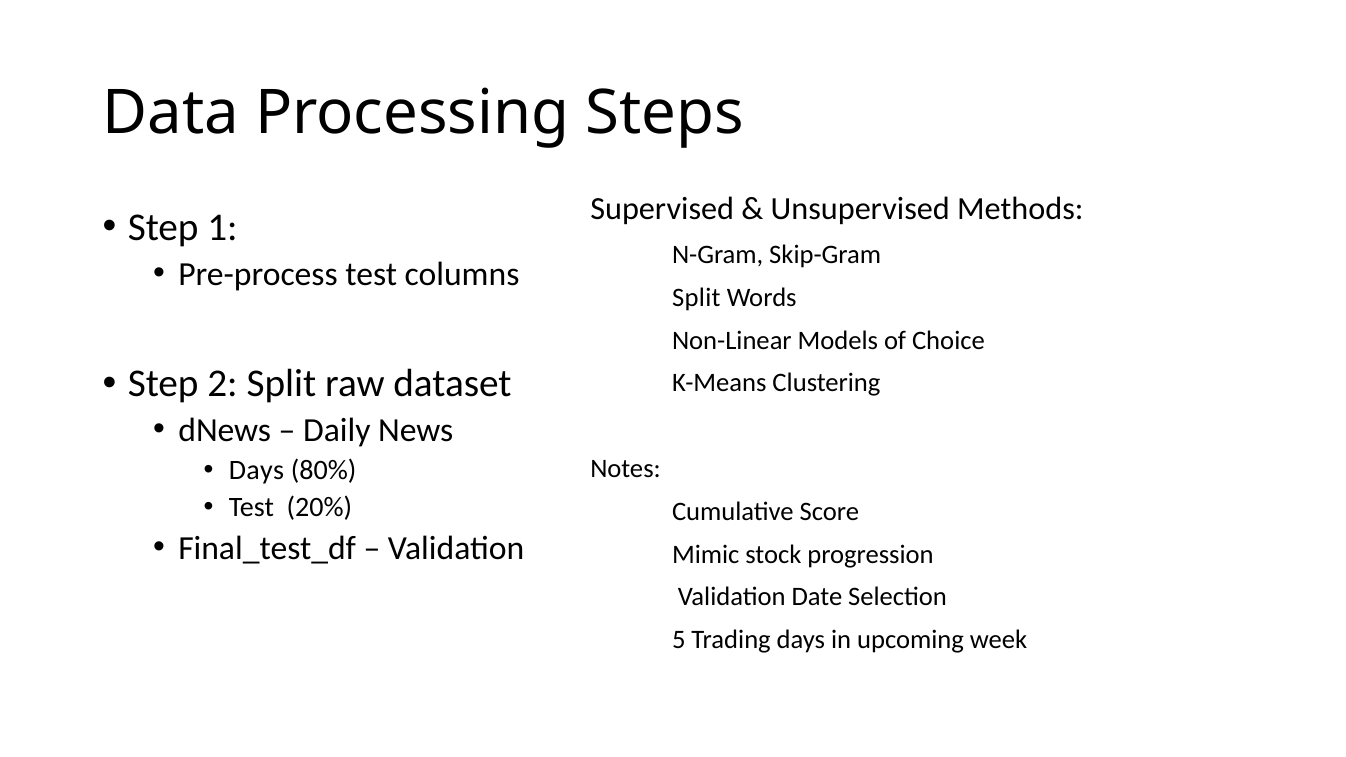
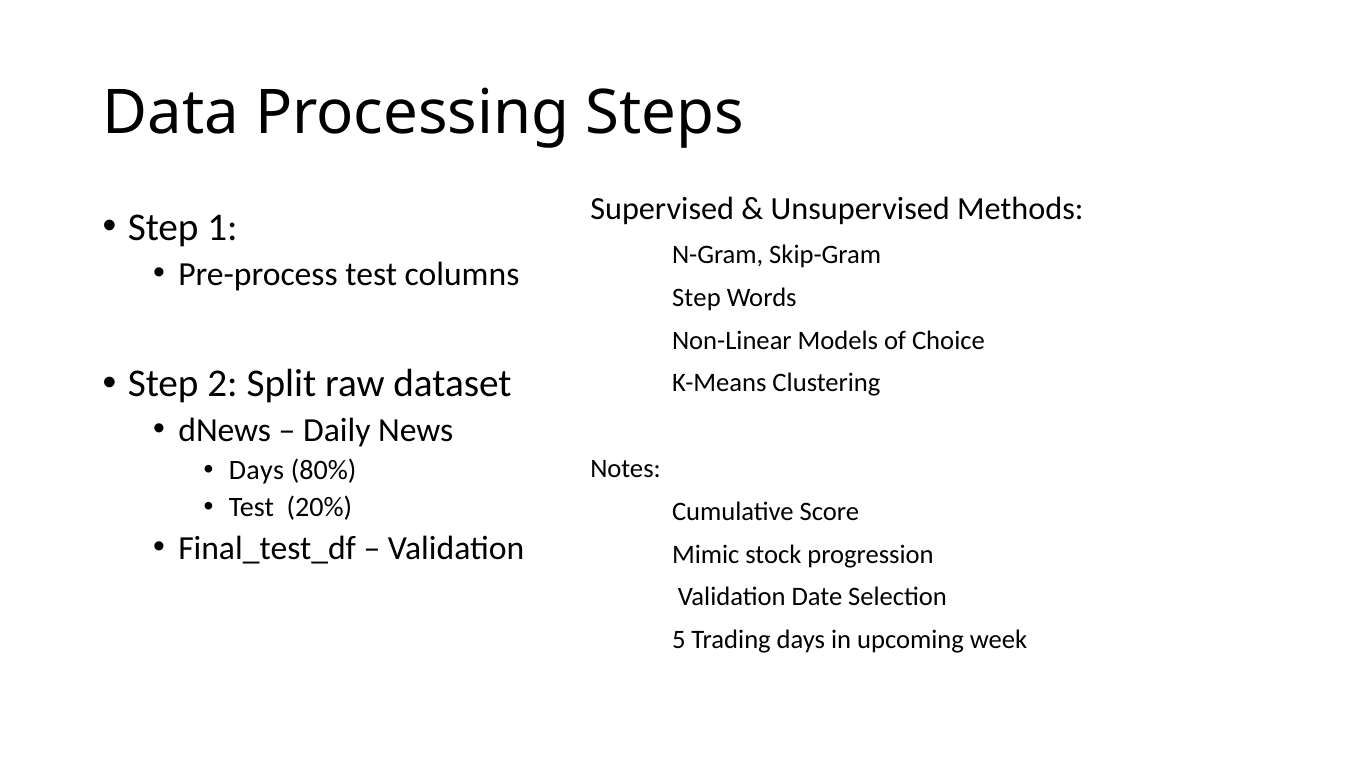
Split: Split -> Step (696, 298)
